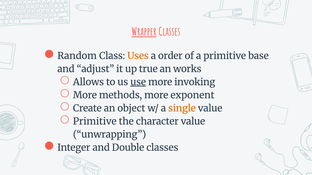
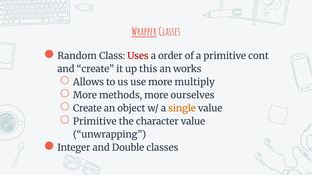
Uses colour: orange -> red (138, 56)
base: base -> cont (258, 56)
and adjust: adjust -> create (95, 69)
true: true -> this (148, 69)
use underline: present -> none (138, 82)
invoking: invoking -> multiply (195, 82)
exponent: exponent -> ourselves (192, 95)
